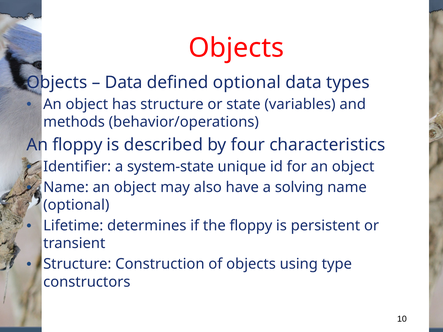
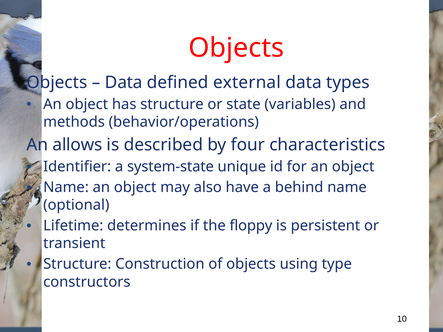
defined optional: optional -> external (247, 82)
An floppy: floppy -> allows (78, 145)
solving: solving -> behind (299, 188)
